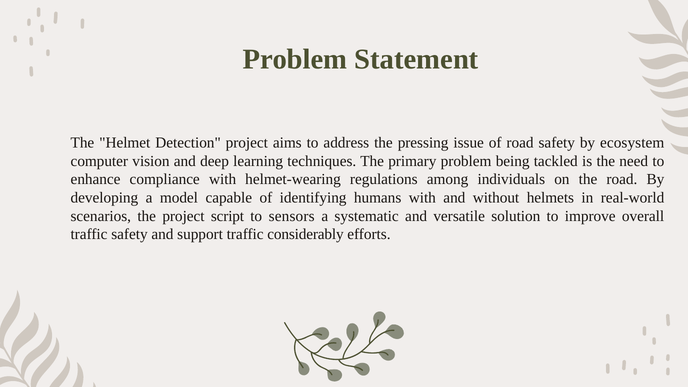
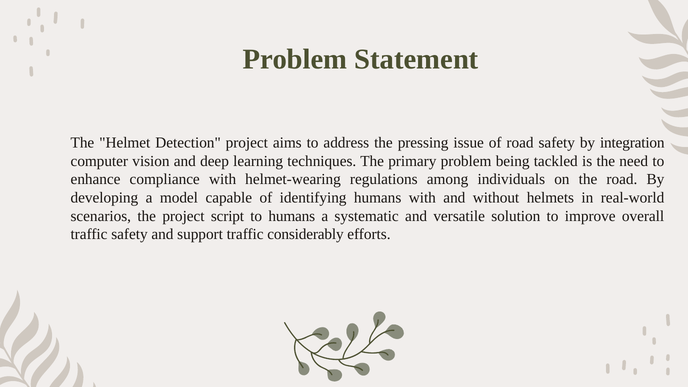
ecosystem: ecosystem -> integration (632, 143)
to sensors: sensors -> humans (292, 216)
